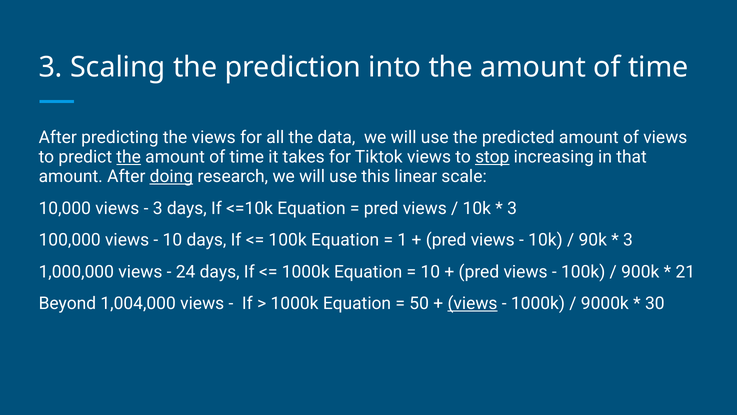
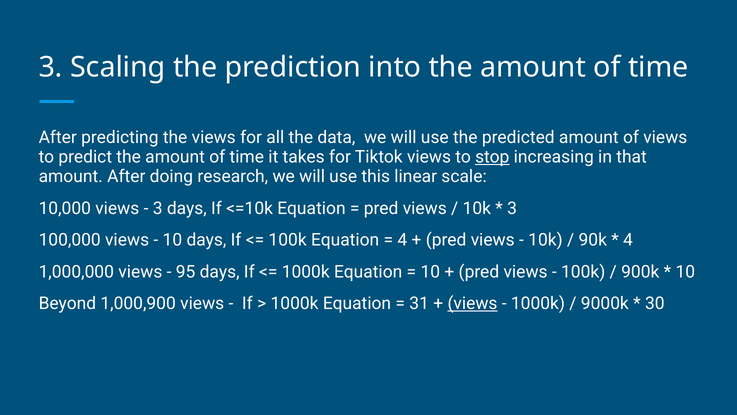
the underline: present -> none (129, 157)
doing underline: present -> none (171, 176)
1: 1 -> 4 (402, 240)
3: 3 -> 4 (628, 240)
24: 24 -> 95 (186, 272)
21: 21 -> 10 (685, 272)
1,004,000: 1,004,000 -> 1,000,900 (138, 303)
50: 50 -> 31 (419, 303)
